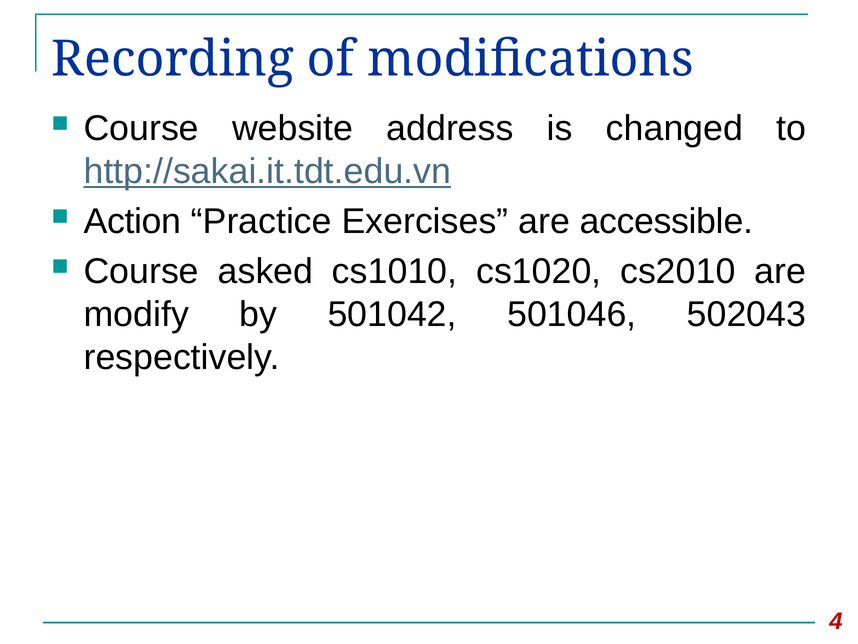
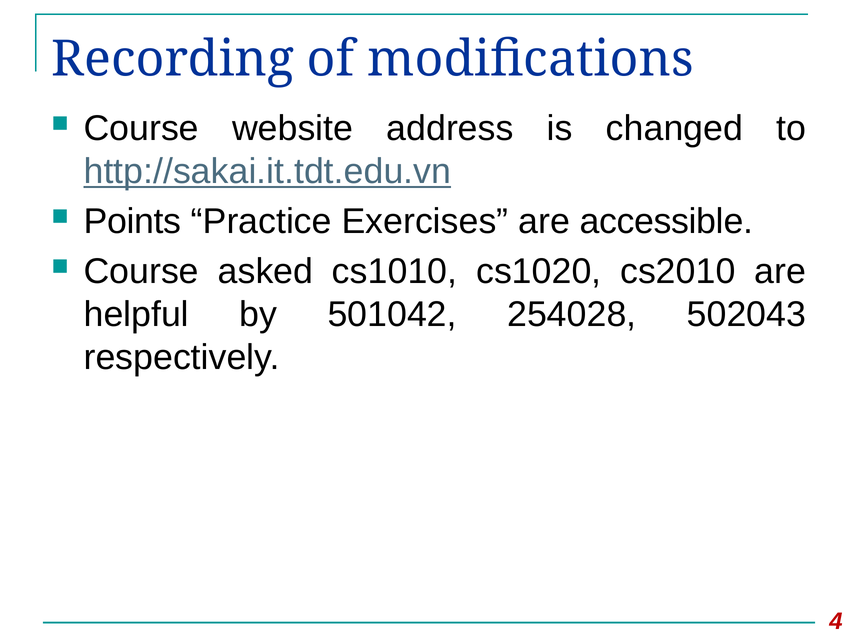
Action: Action -> Points (132, 221)
modify: modify -> helpful (136, 314)
501046: 501046 -> 254028 (572, 314)
